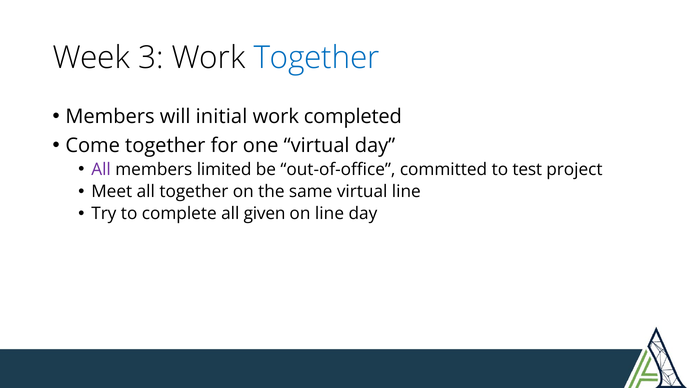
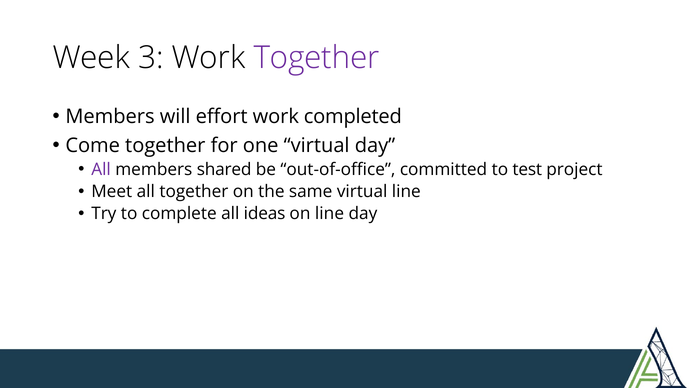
Together colour: blue -> purple (317, 58)
initial: initial -> effort (222, 116)
limited: limited -> shared (224, 169)
given: given -> ideas (265, 213)
